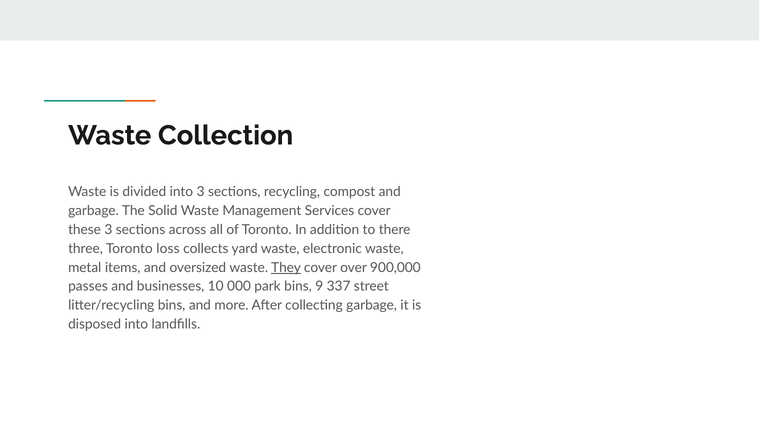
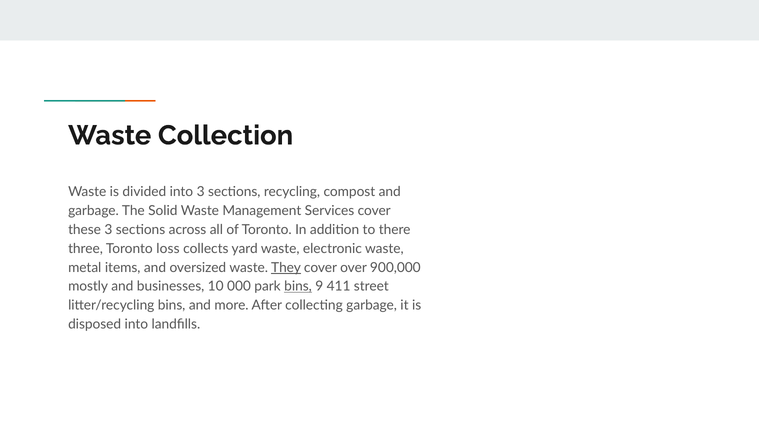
passes: passes -> mostly (88, 286)
bins underline: none -> present (298, 286)
337: 337 -> 411 (339, 286)
